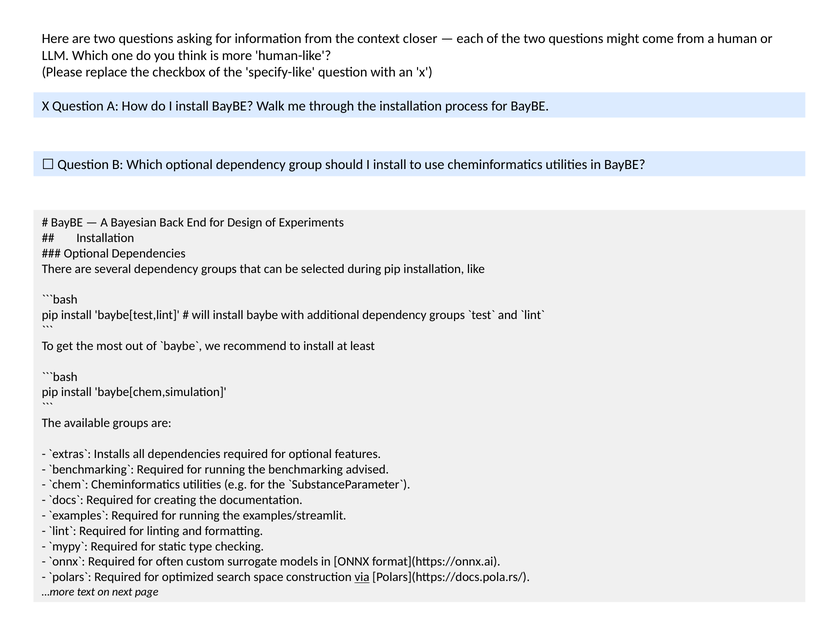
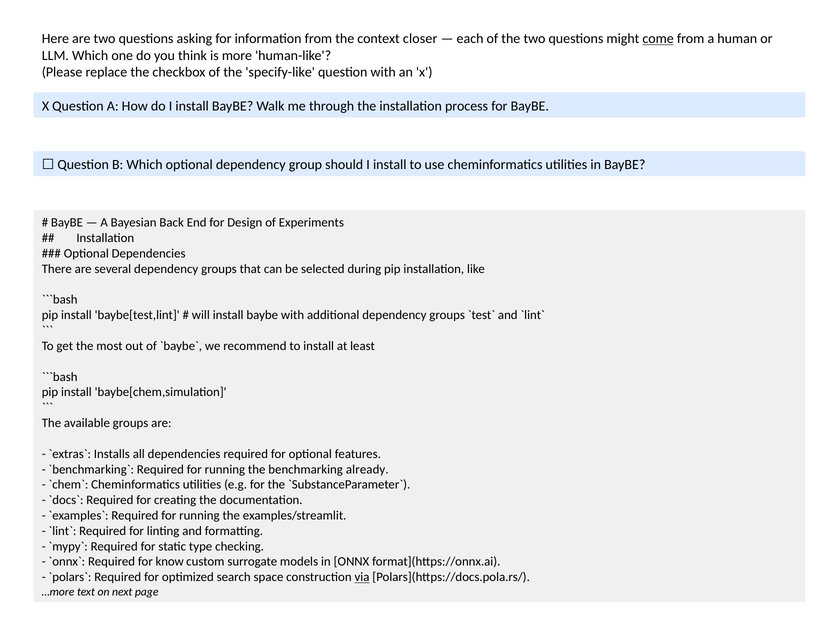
come underline: none -> present (658, 39)
advised: advised -> already (367, 469)
often: often -> know (170, 561)
